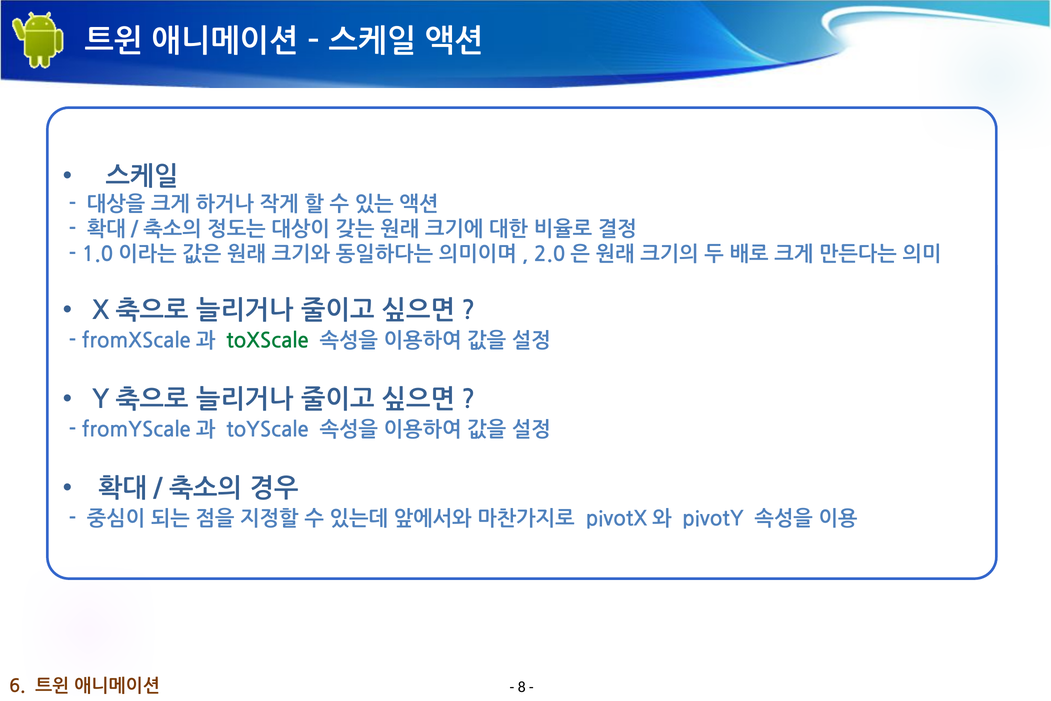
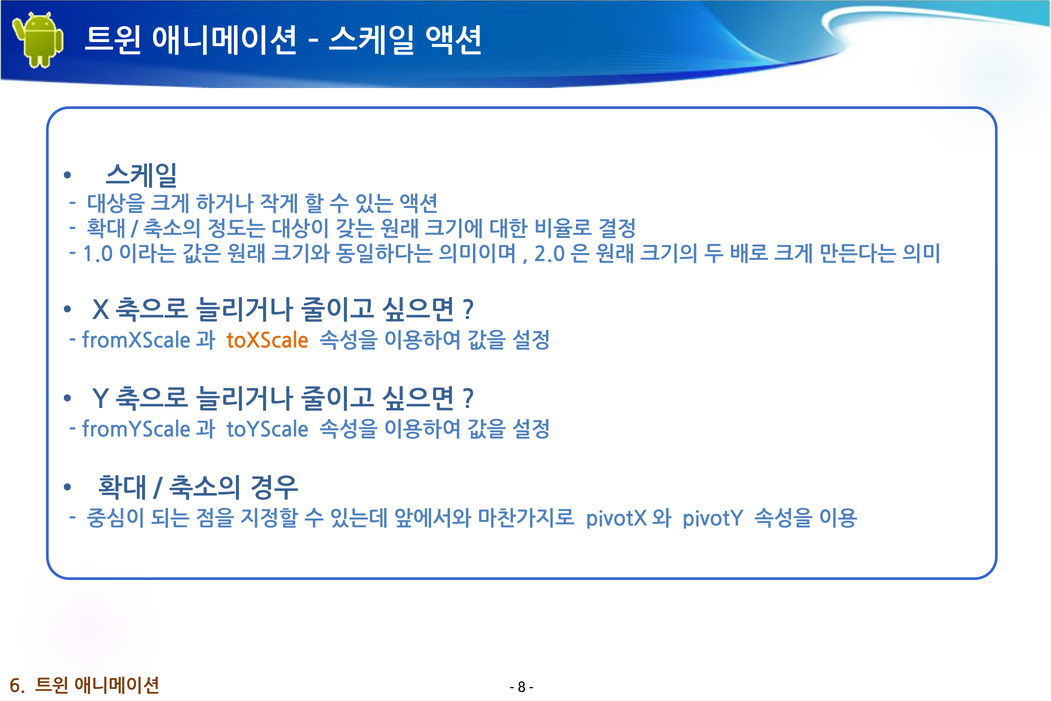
toXScale colour: green -> orange (267, 341)
